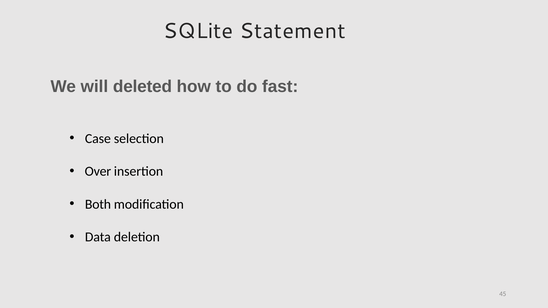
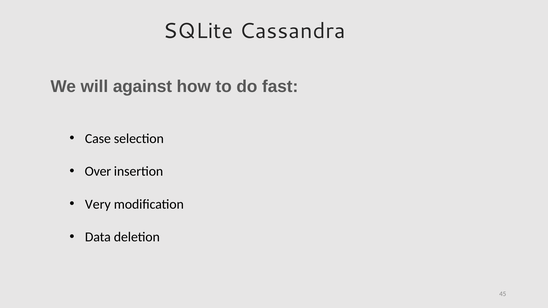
Statement: Statement -> Cassandra (293, 31)
deleted: deleted -> against (142, 86)
Both: Both -> Very (98, 204)
